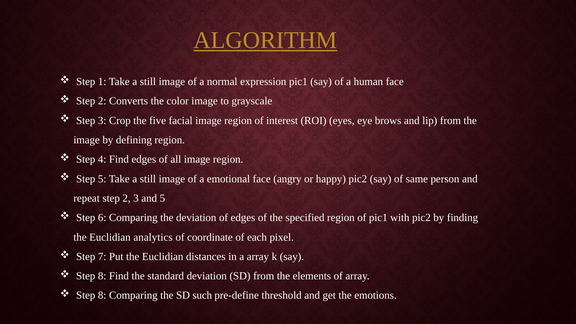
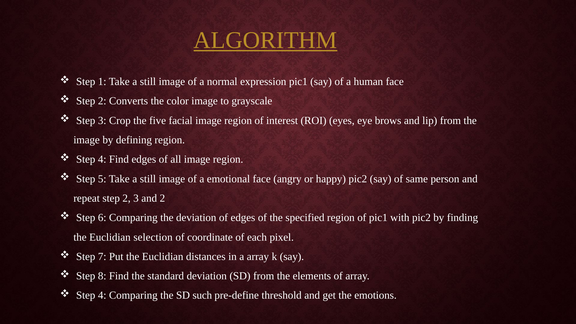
and 5: 5 -> 2 (162, 198)
analytics: analytics -> selection (153, 237)
8: 8 -> 4 (102, 295)
